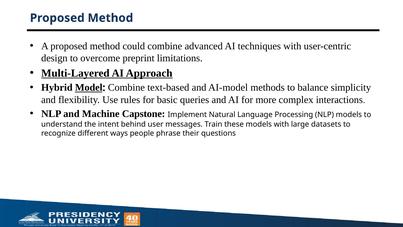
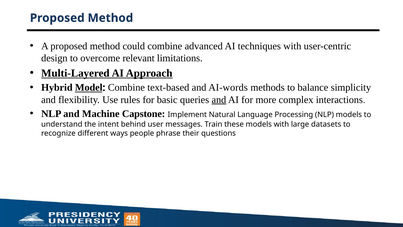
preprint: preprint -> relevant (139, 58)
AI-model: AI-model -> AI-words (228, 88)
and underline: none -> present (219, 100)
